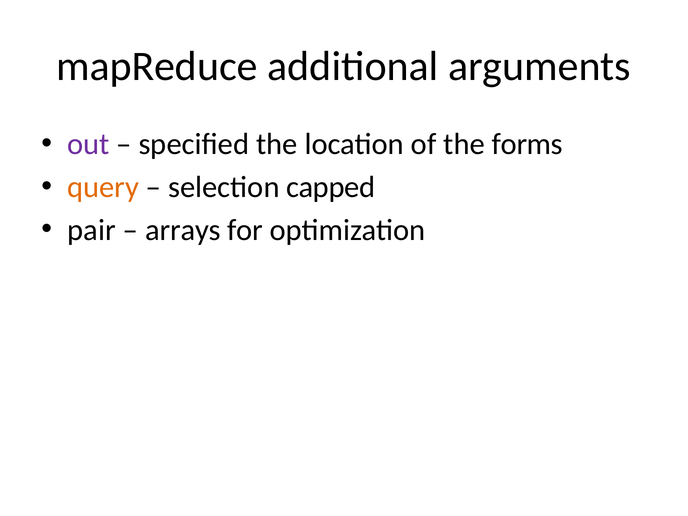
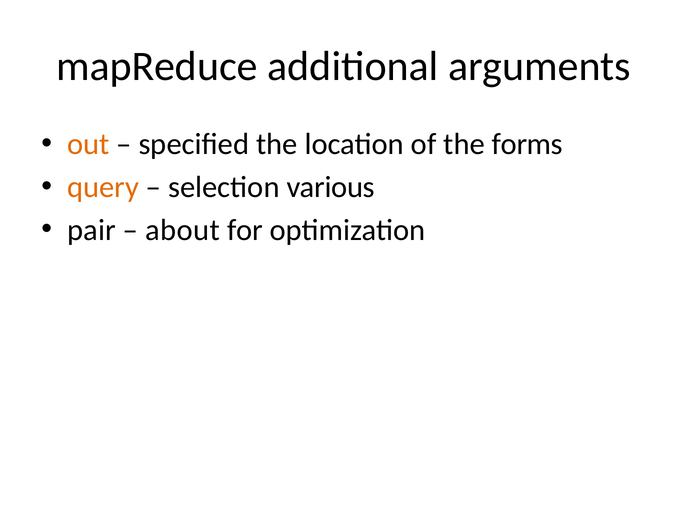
out colour: purple -> orange (88, 144)
capped: capped -> various (331, 187)
arrays: arrays -> about (183, 230)
